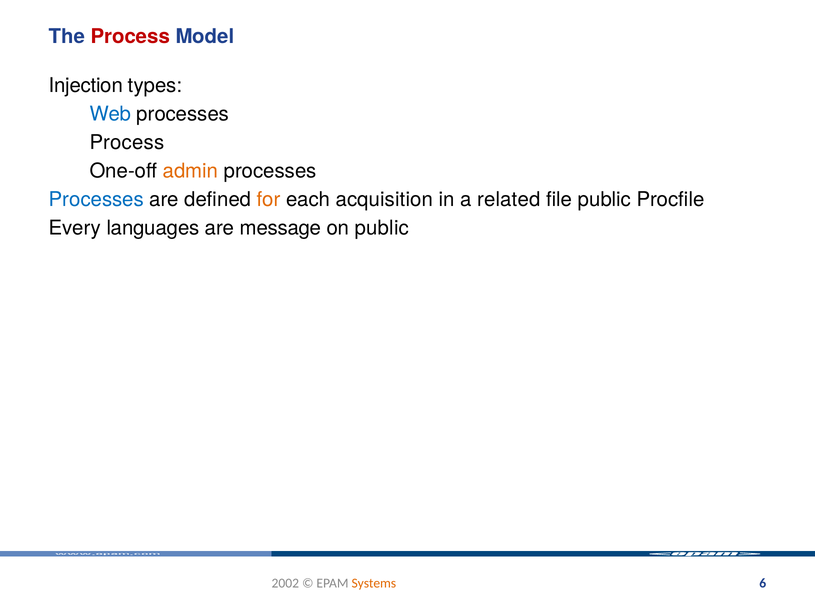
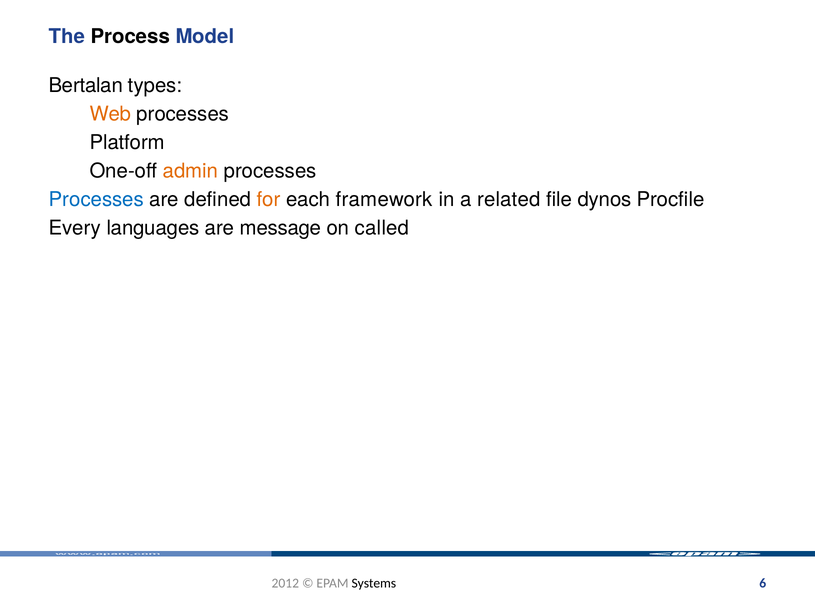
Process colour: red -> black (130, 37)
Injection: Injection -> Bertalan (86, 86)
Web colour: blue -> orange (110, 114)
Process: Process -> Platform (127, 143)
acquisition: acquisition -> framework (384, 200)
file public: public -> dynos (605, 200)
on public: public -> called (382, 228)
2002: 2002 -> 2012 (285, 584)
Systems colour: orange -> black (374, 584)
